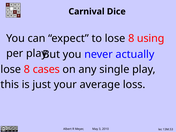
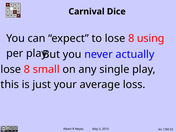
cases: cases -> small (46, 69)
